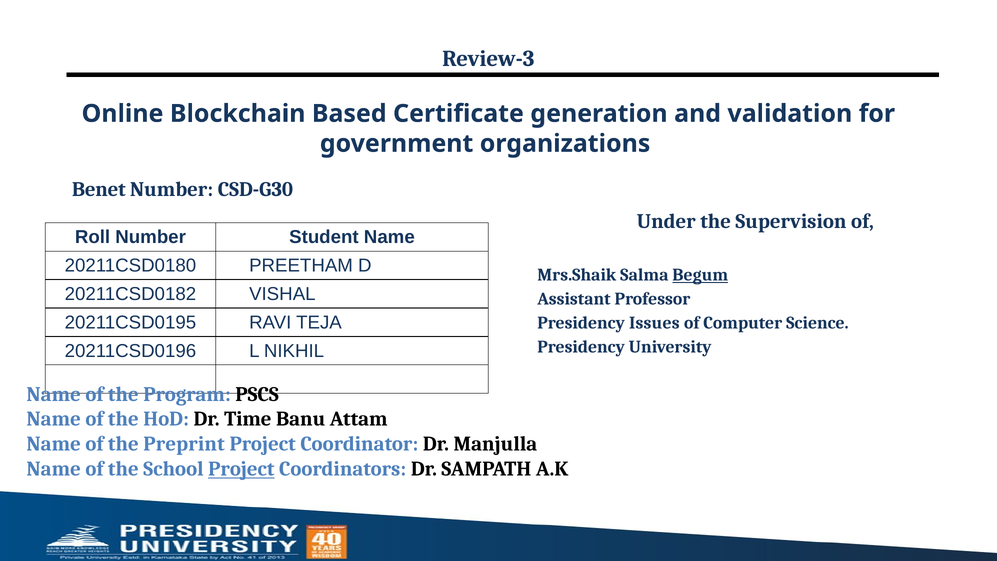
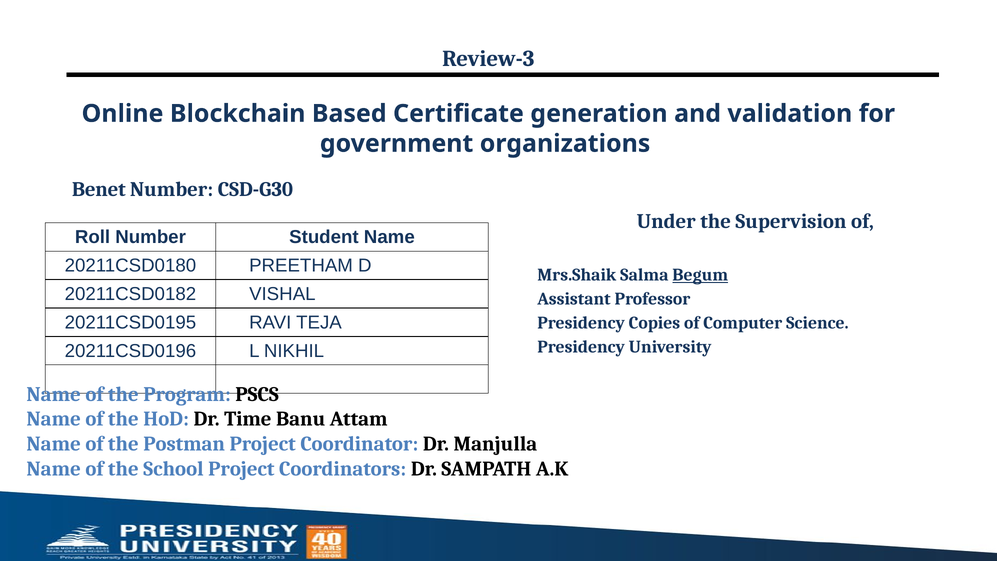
Issues: Issues -> Copies (654, 323)
Preprint: Preprint -> Postman (184, 444)
Project underline: present -> none (241, 469)
